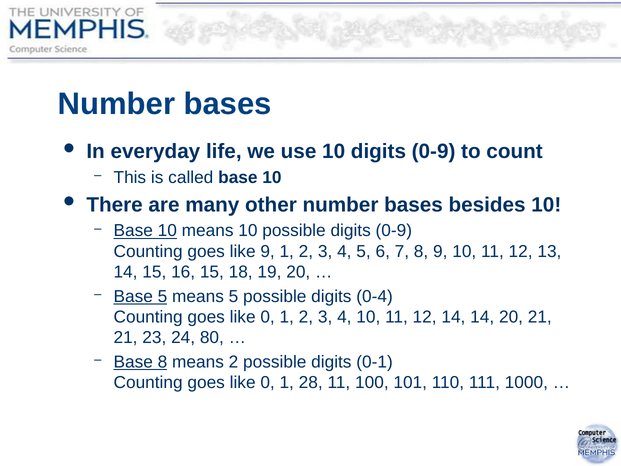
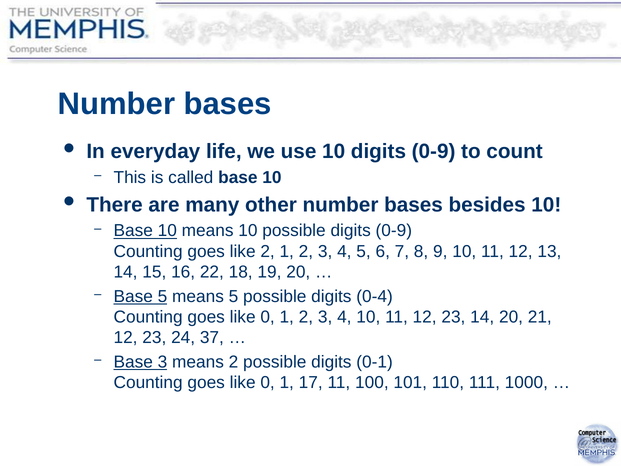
like 9: 9 -> 2 (268, 251)
16 15: 15 -> 22 (212, 272)
11 12 14: 14 -> 23 (453, 317)
21: 21 -> 12 (126, 338)
80: 80 -> 37 (212, 338)
Base 8: 8 -> 3 (163, 362)
28: 28 -> 17 (311, 382)
